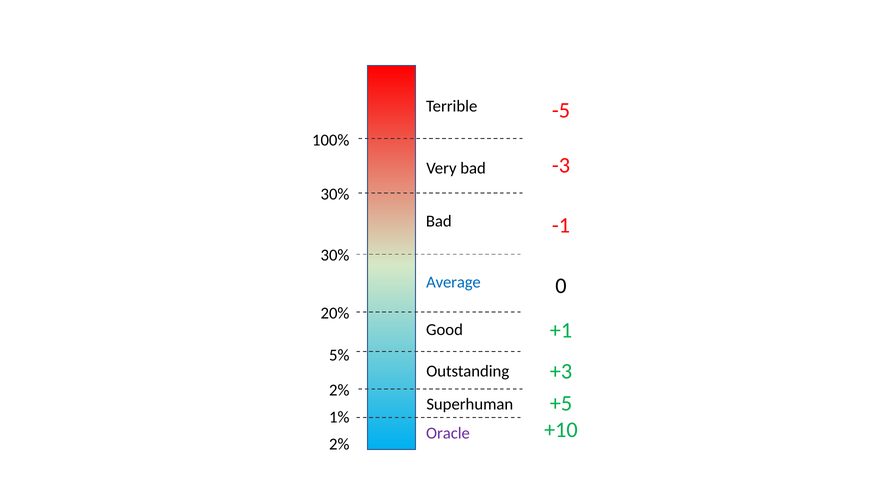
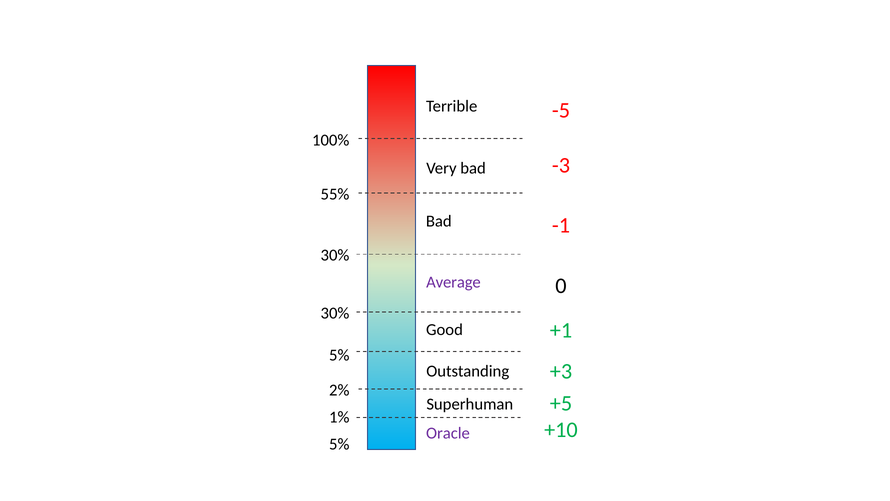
30%: 30% -> 55% (335, 194)
Average colour: blue -> purple (453, 282)
20%: 20% -> 30% (335, 313)
2%: 2% -> 5% (339, 444)
